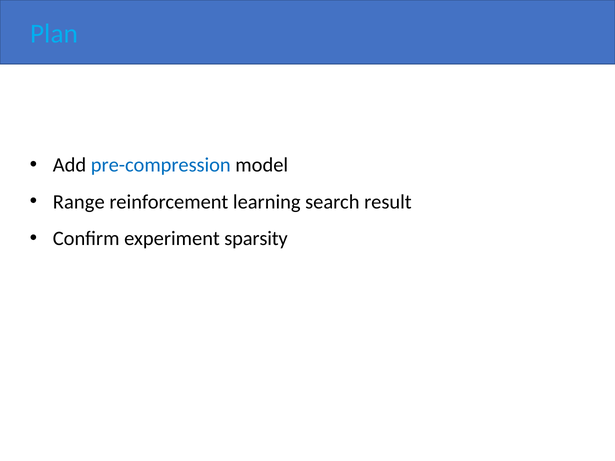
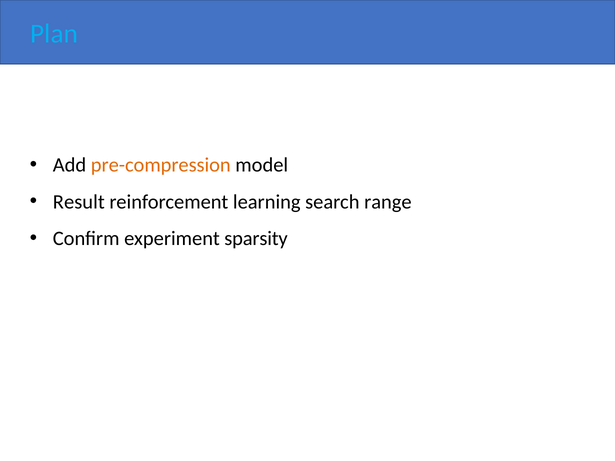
pre-compression colour: blue -> orange (161, 165)
Range: Range -> Result (79, 202)
result: result -> range (388, 202)
